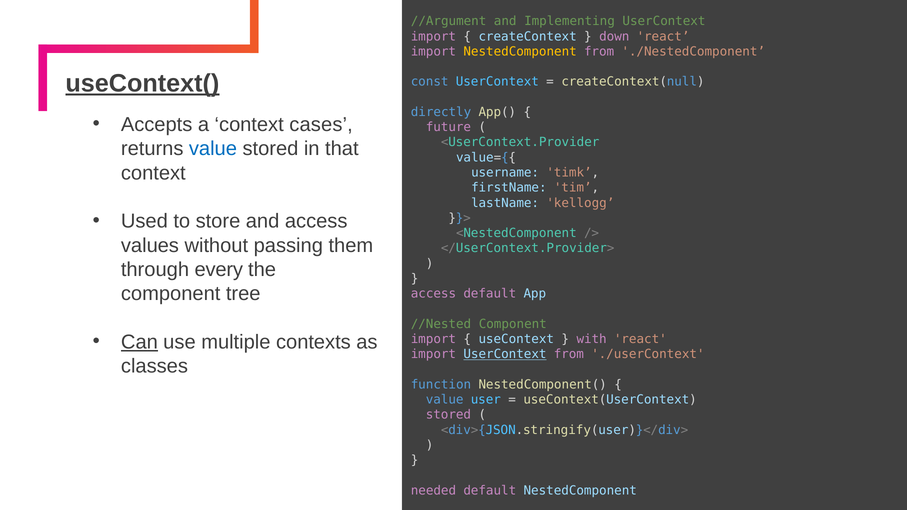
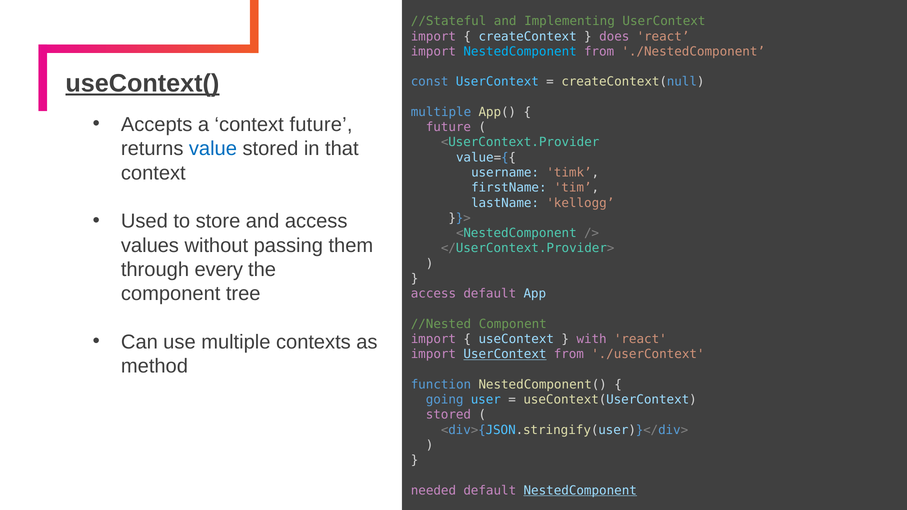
//Argument: //Argument -> //Stateful (449, 21)
down: down -> does (614, 36)
NestedComponent colour: yellow -> light blue (520, 52)
directly: directly -> multiple (441, 112)
context cases: cases -> future (321, 125)
Can underline: present -> none (139, 342)
classes: classes -> method (154, 366)
value: value -> going (445, 400)
NestedComponent underline: none -> present (580, 491)
